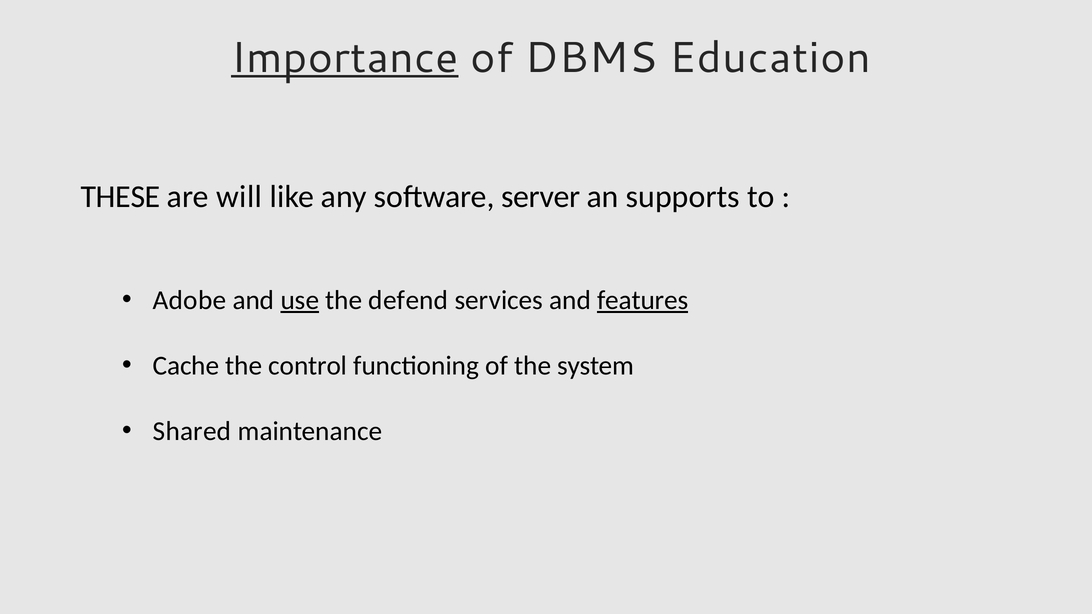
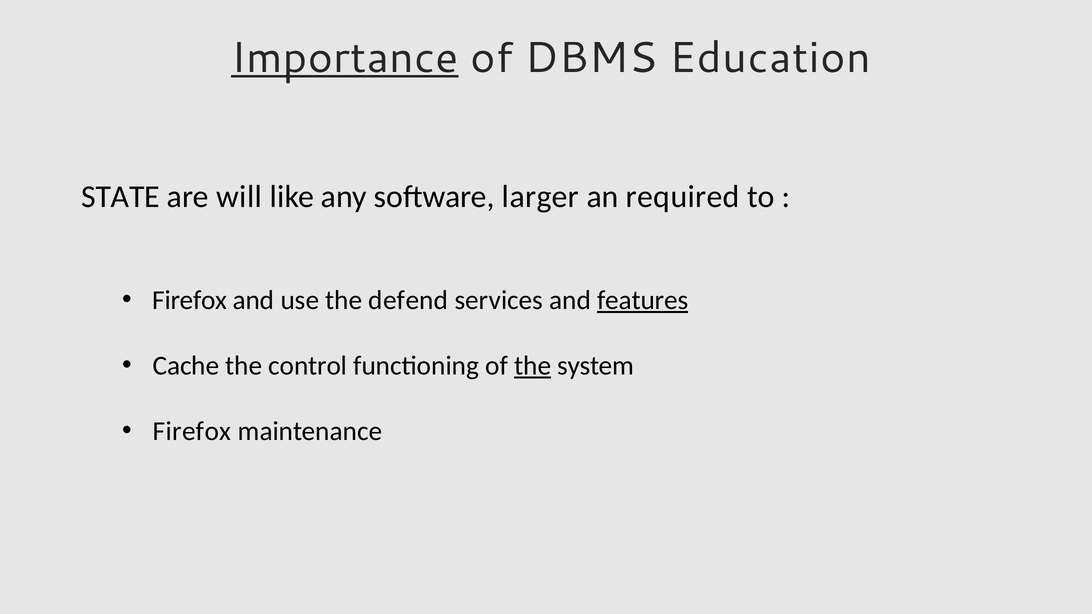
THESE: THESE -> STATE (120, 197)
server: server -> larger (541, 197)
supports: supports -> required (683, 197)
Adobe: Adobe -> Firefox (190, 300)
use underline: present -> none (300, 300)
the underline: none -> present (533, 366)
Shared: Shared -> Firefox (192, 431)
